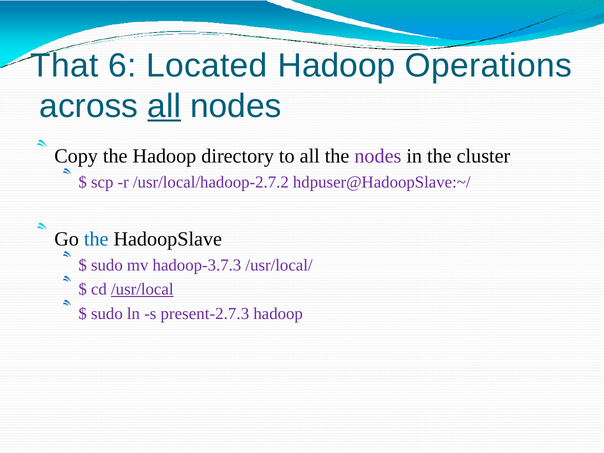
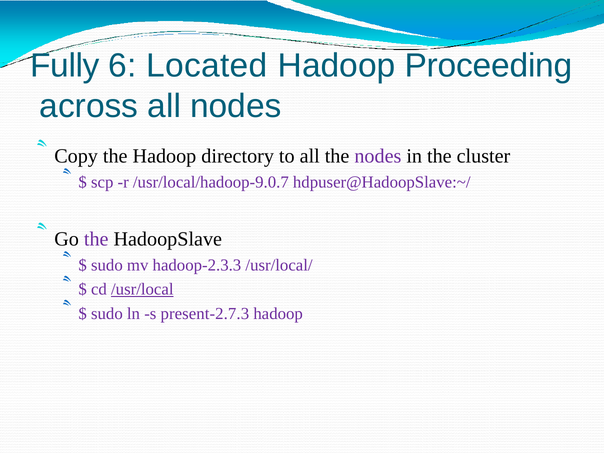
That: That -> Fully (65, 66)
Operations: Operations -> Proceeding (489, 66)
all underline: present -> none (164, 106)
/usr/local/hadoop-2.7.2: /usr/local/hadoop-2.7.2 -> /usr/local/hadoop-9.0.7 (211, 182)
the colour: blue -> purple (96, 239)
hadoop-3.7.3: hadoop-3.7.3 -> hadoop-2.3.3 (197, 265)
